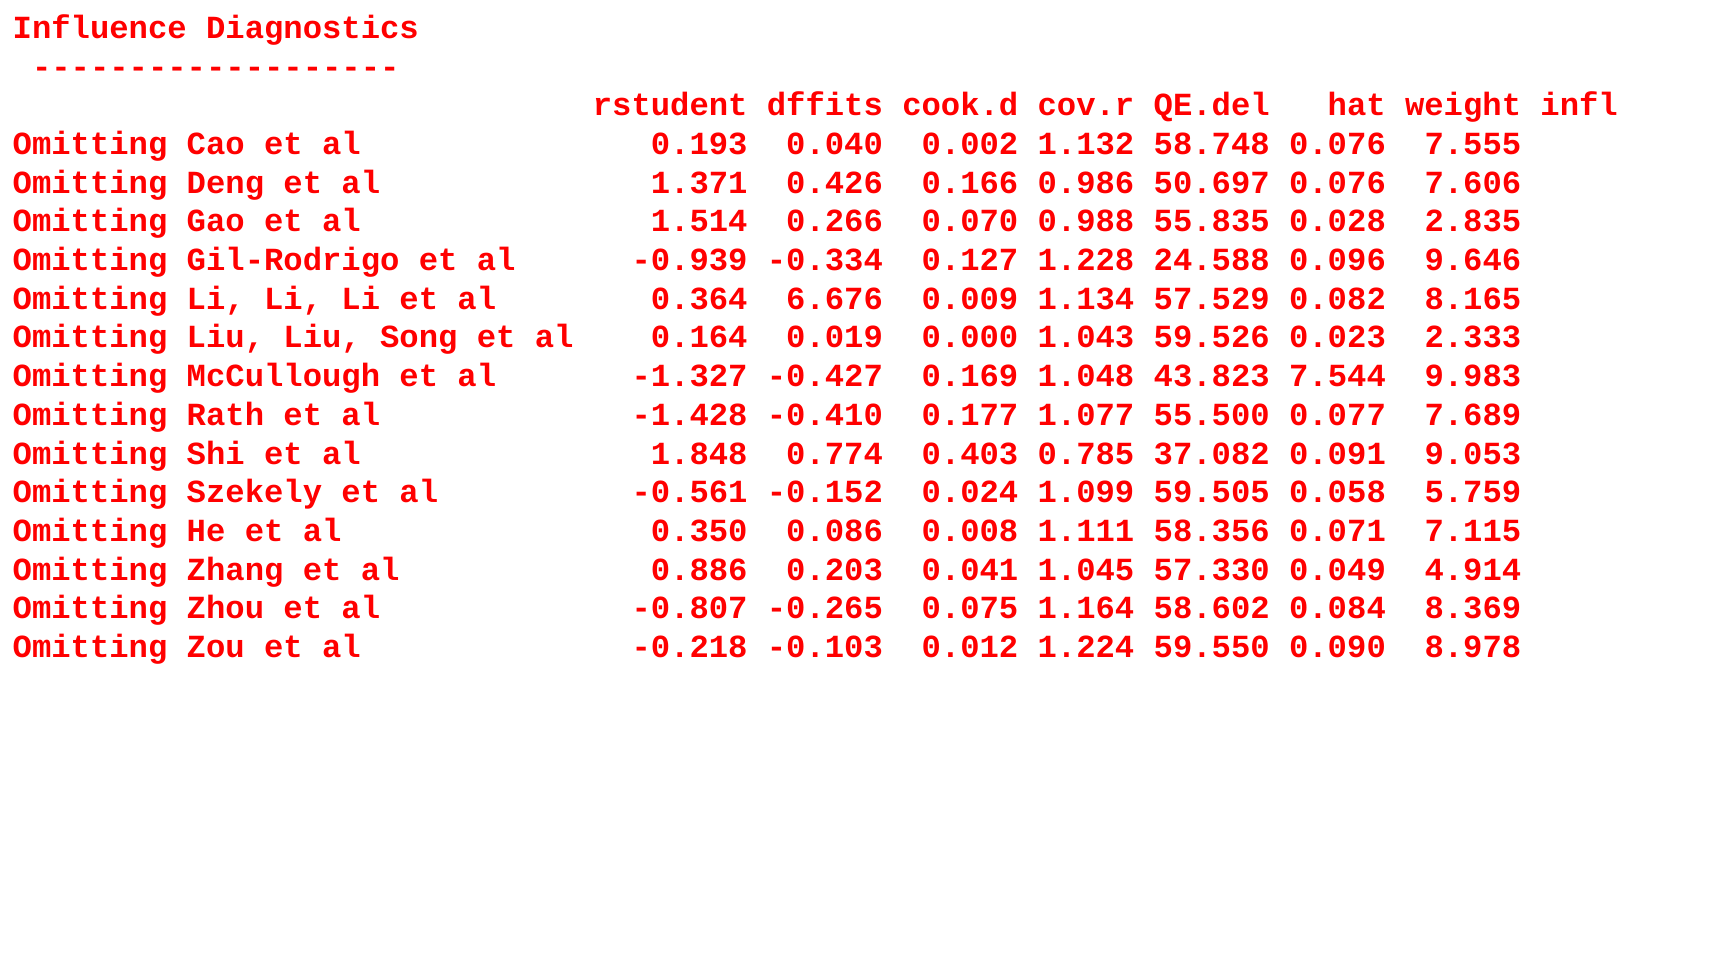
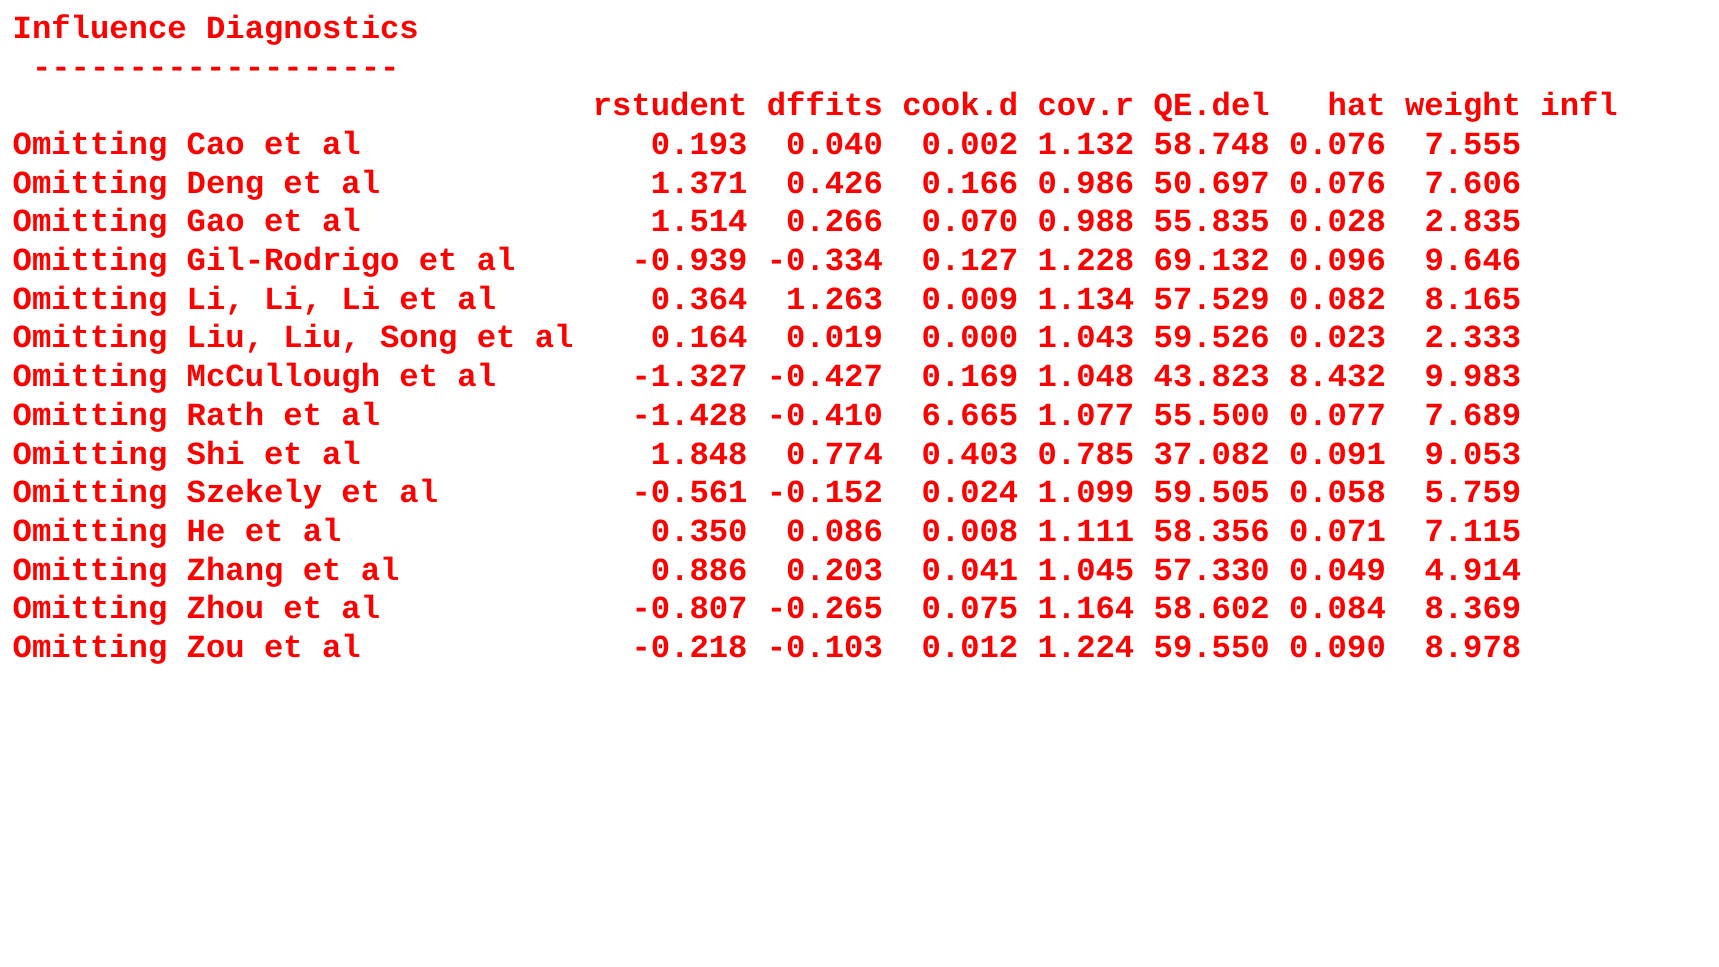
24.588: 24.588 -> 69.132 (1212, 260)
6.676: 6.676 -> 1.263 (835, 299)
7.544: 7.544 -> 8.432 (1337, 376)
0.177: 0.177 -> 6.665 (970, 415)
